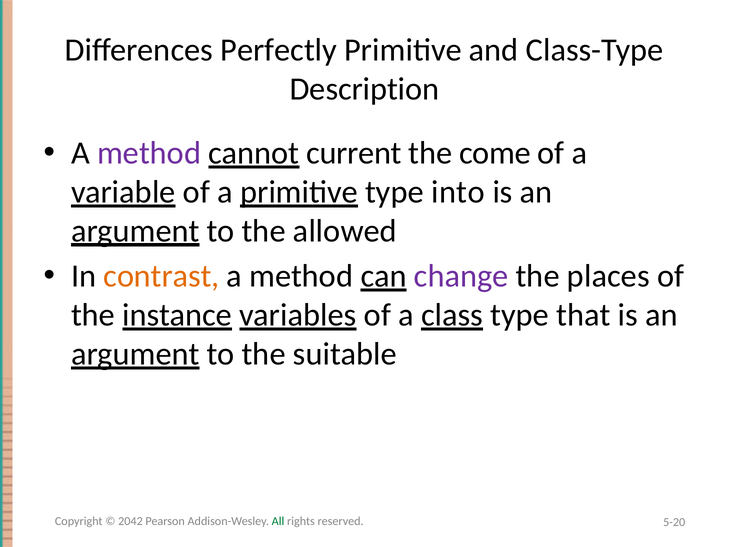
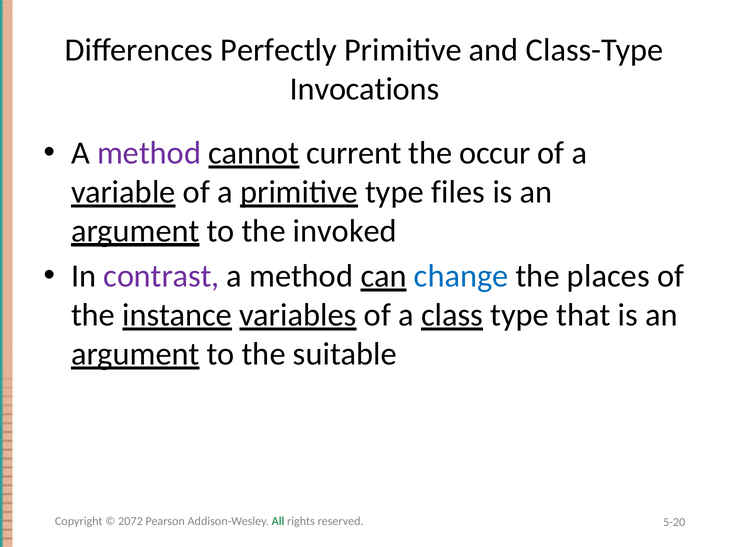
Description: Description -> Invocations (365, 89)
come: come -> occur (495, 153)
into: into -> files (458, 192)
allowed: allowed -> invoked (345, 231)
contrast colour: orange -> purple (161, 276)
change colour: purple -> blue (461, 276)
2042: 2042 -> 2072 (130, 521)
